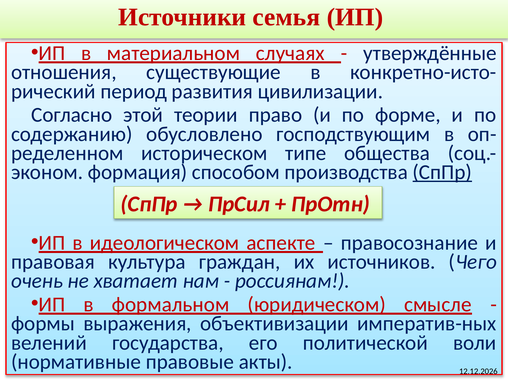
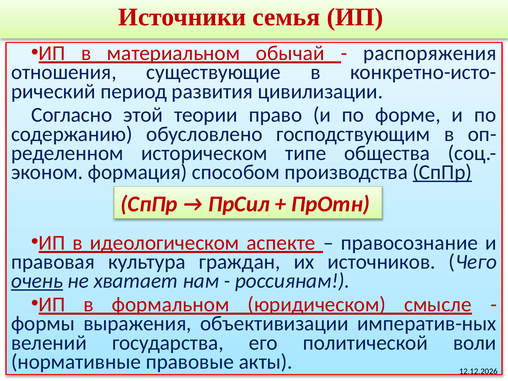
случаях: случаях -> обычай (290, 53)
утверждённые: утверждённые -> распоряжения (430, 53)
очень underline: none -> present (37, 281)
